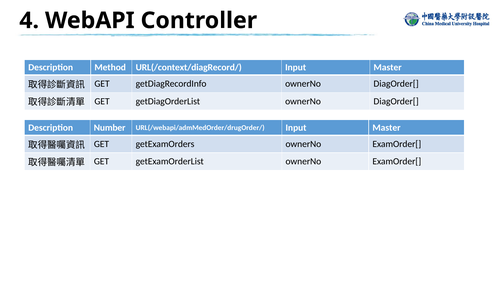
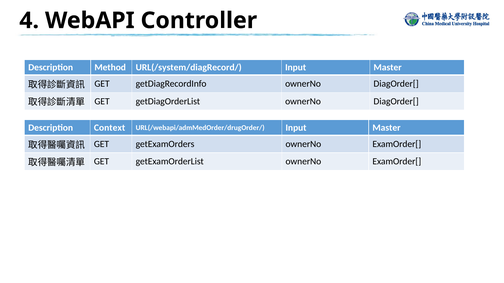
URL(/context/diagRecord/: URL(/context/diagRecord/ -> URL(/system/diagRecord/ (189, 68)
Number: Number -> Context (110, 128)
